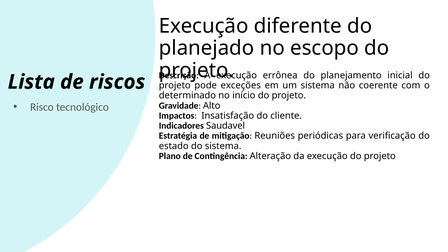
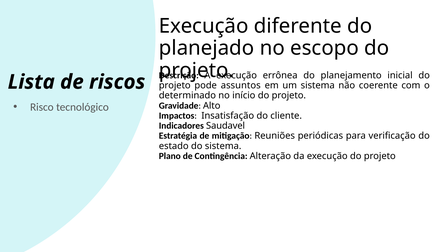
exceções: exceções -> assuntos (241, 85)
